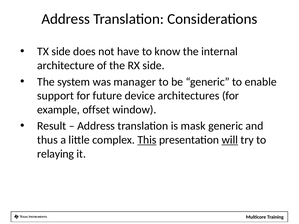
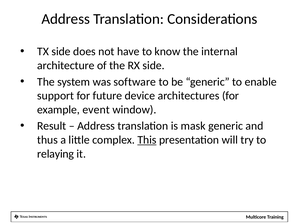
manager: manager -> software (135, 82)
offset: offset -> event (96, 110)
will underline: present -> none (230, 140)
